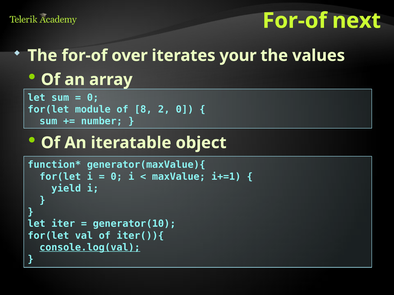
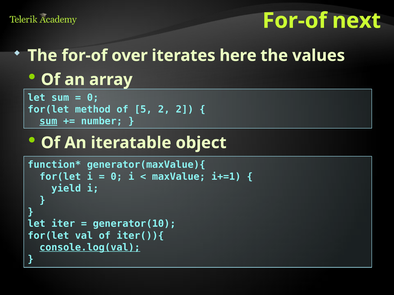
your: your -> here (238, 56)
module: module -> method (93, 110)
8: 8 -> 5 (143, 110)
2 0: 0 -> 2 (185, 110)
sum underline: none -> present (48, 121)
